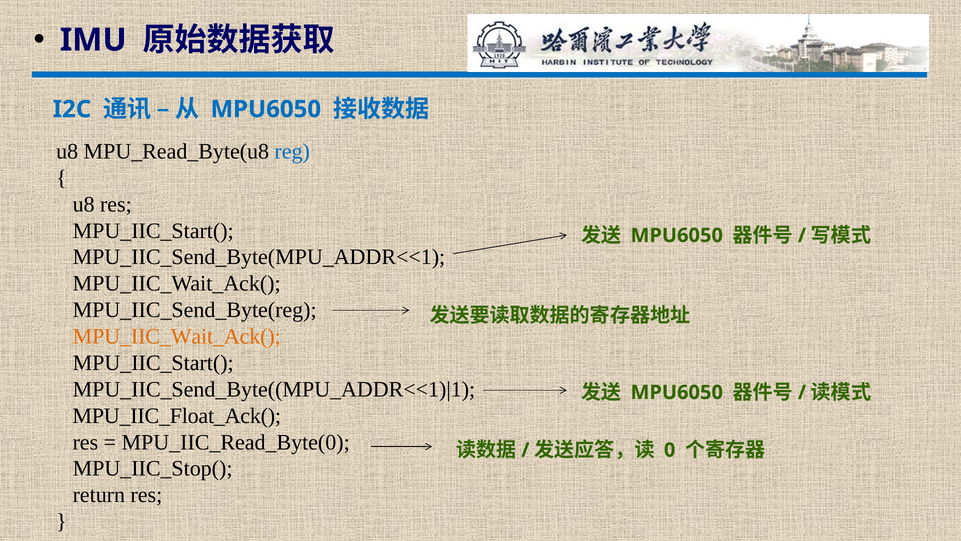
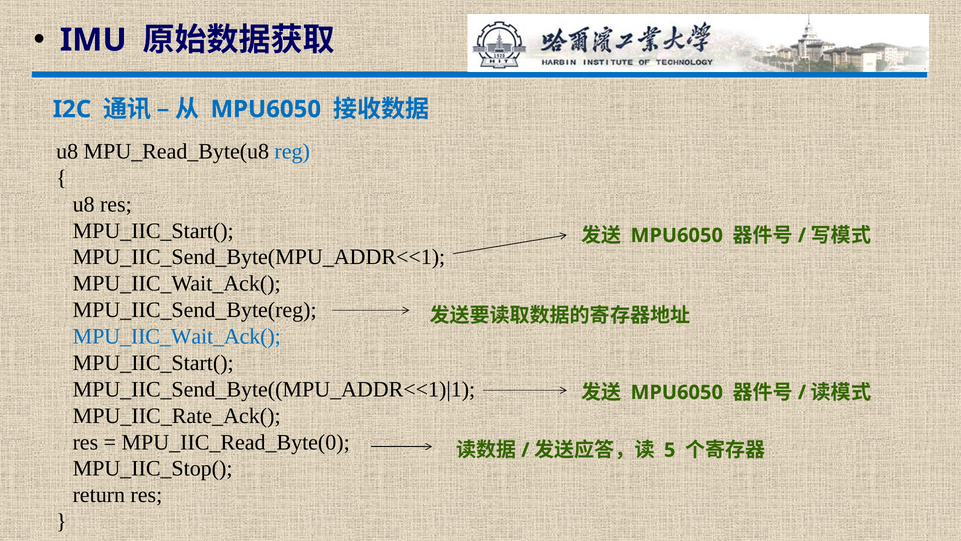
MPU_IIC_Wait_Ack( colour: orange -> blue (177, 336)
MPU_IIC_Float_Ack(: MPU_IIC_Float_Ack( -> MPU_IIC_Rate_Ack( (177, 415)
0: 0 -> 5 (670, 450)
